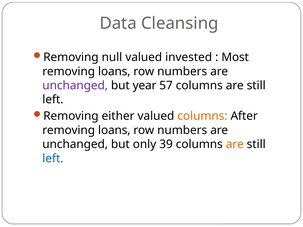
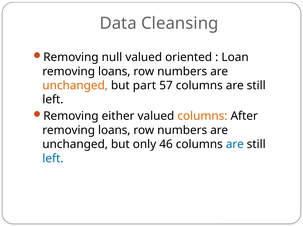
invested: invested -> oriented (189, 57)
Most: Most -> Loan (235, 57)
unchanged colour: purple -> orange (75, 86)
year: year -> part (144, 86)
39: 39 -> 46 (166, 144)
are colour: orange -> blue (235, 144)
